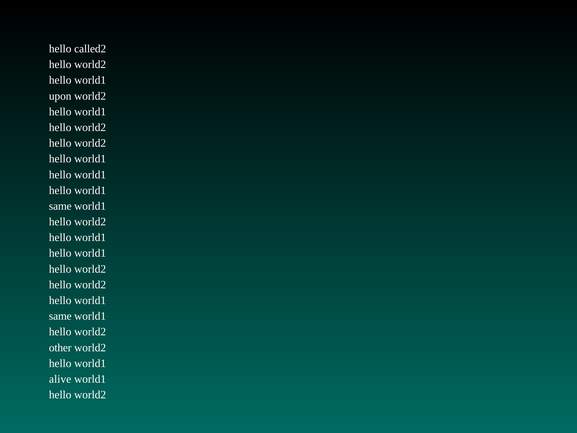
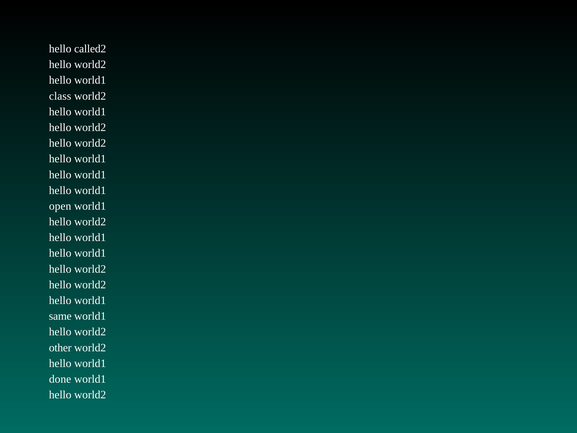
upon: upon -> class (60, 96)
same: same -> open (60, 206)
alive: alive -> done (60, 379)
